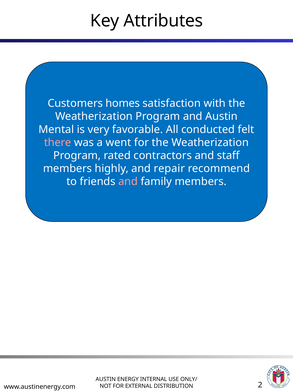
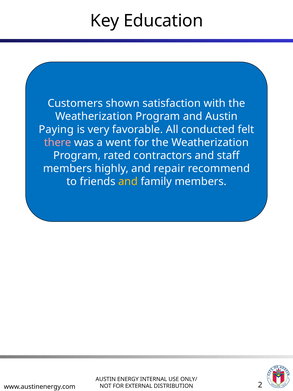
Attributes: Attributes -> Education (163, 21)
homes: homes -> shown (123, 103)
Mental: Mental -> Paying (56, 129)
and colour: pink -> yellow (128, 181)
